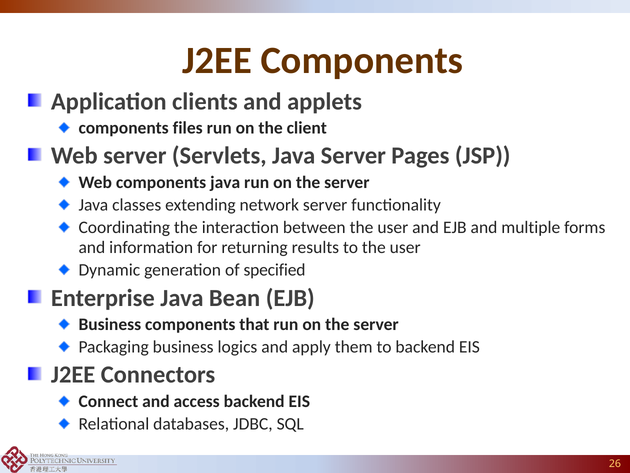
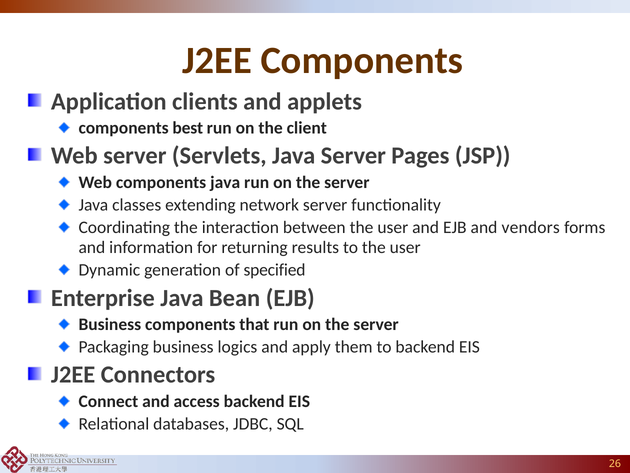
files: files -> best (188, 128)
multiple: multiple -> vendors (531, 227)
